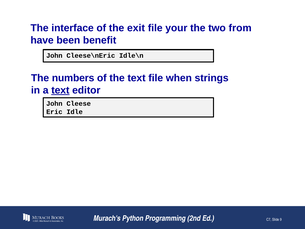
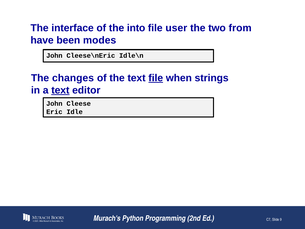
exit: exit -> into (136, 28)
your: your -> user (176, 28)
benefit: benefit -> modes (100, 40)
numbers: numbers -> changes (73, 78)
file underline: none -> present (156, 78)
